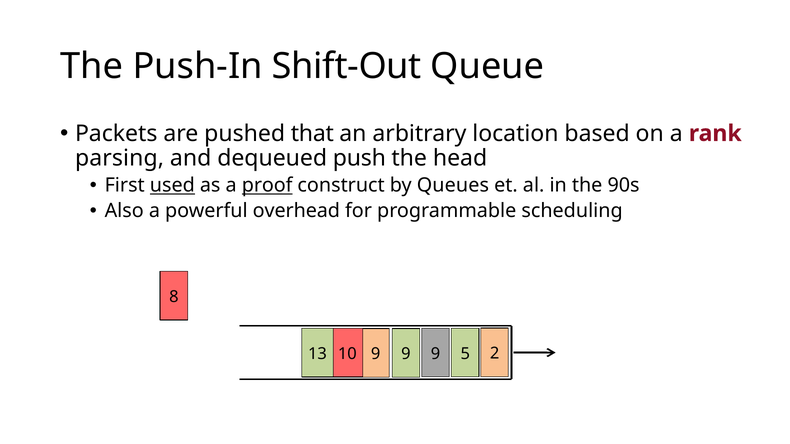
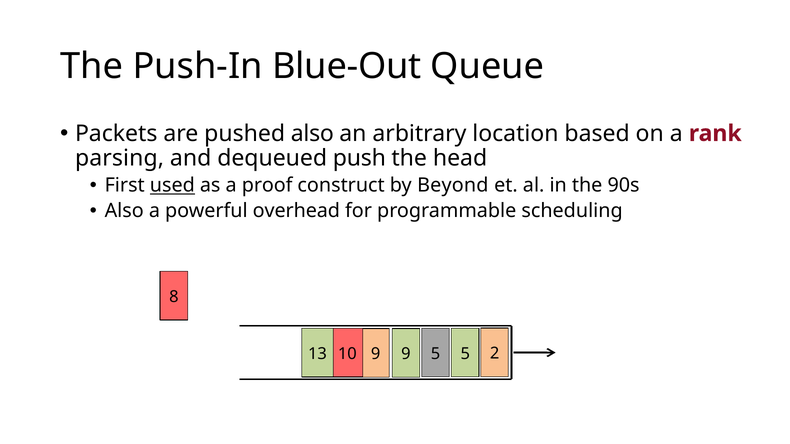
Shift-Out: Shift-Out -> Blue-Out (347, 66)
pushed that: that -> also (312, 134)
proof underline: present -> none (267, 186)
Queues: Queues -> Beyond (453, 186)
9: 9 -> 5 (436, 354)
